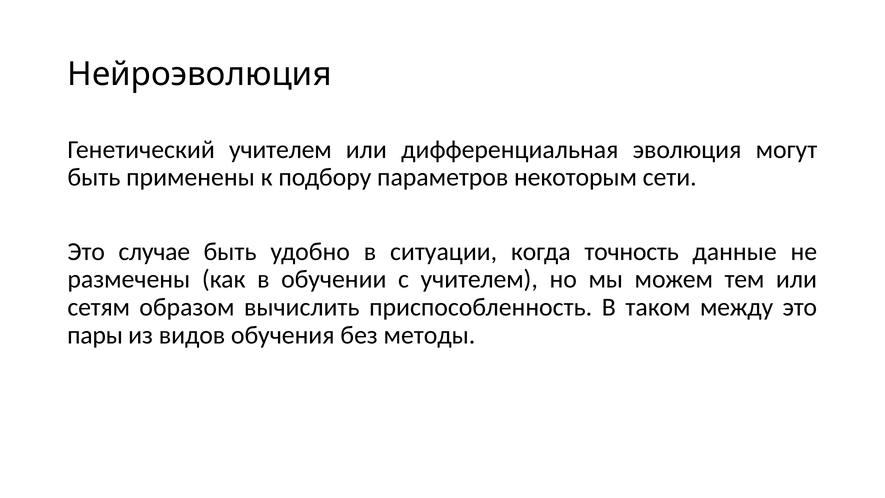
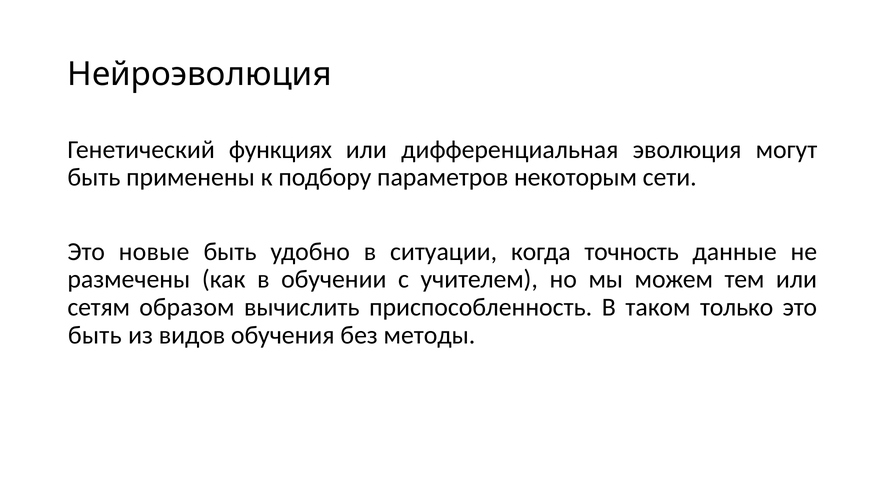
Генетический учителем: учителем -> функциях (280, 150)
случае: случае -> новые (154, 251)
между: между -> только (737, 307)
пары: пары -> быть (95, 335)
